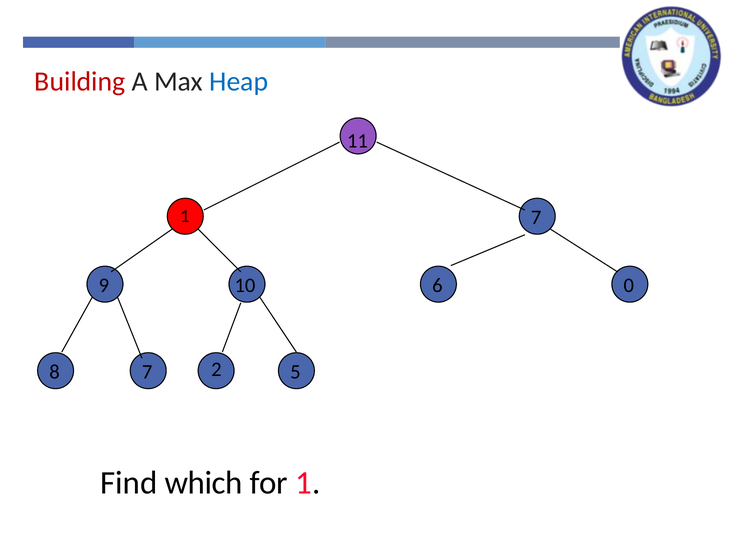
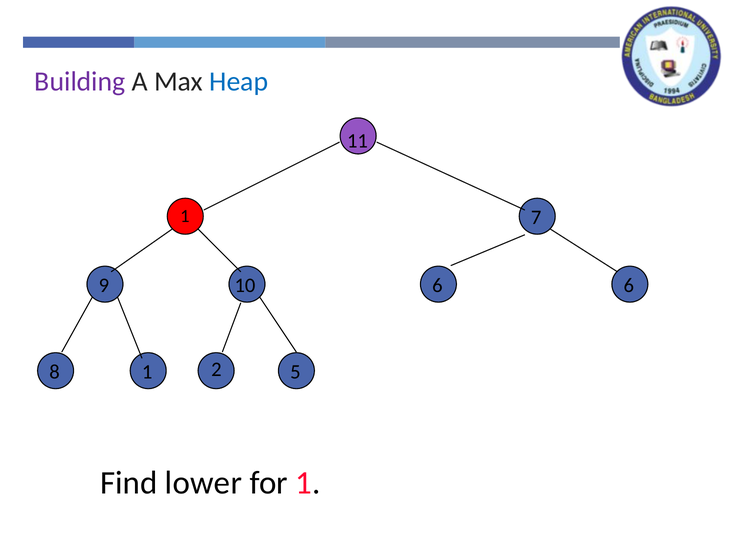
Building colour: red -> purple (80, 82)
6 0: 0 -> 6 (629, 285)
8 7: 7 -> 1 (147, 372)
which: which -> lower (203, 483)
